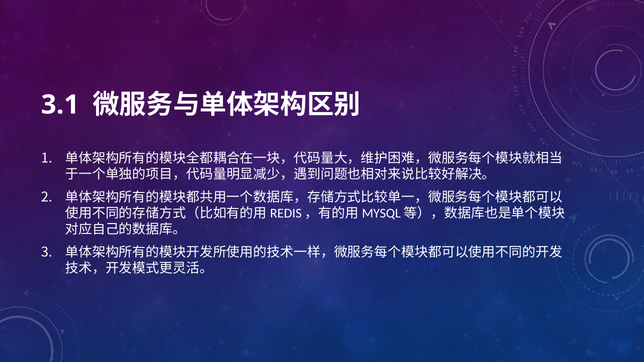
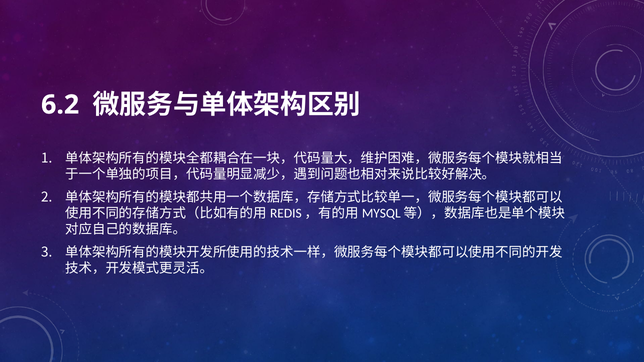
3.1: 3.1 -> 6.2 (60, 105)
